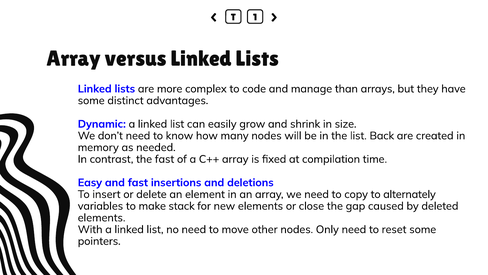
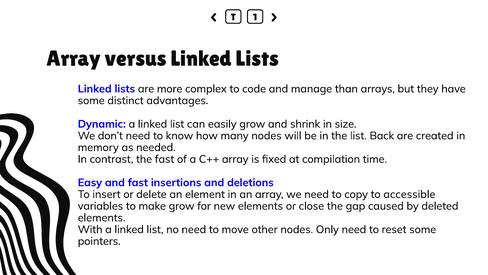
alternately: alternately -> accessible (409, 194)
make stack: stack -> grow (182, 206)
